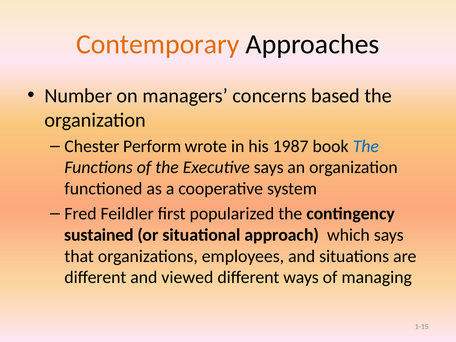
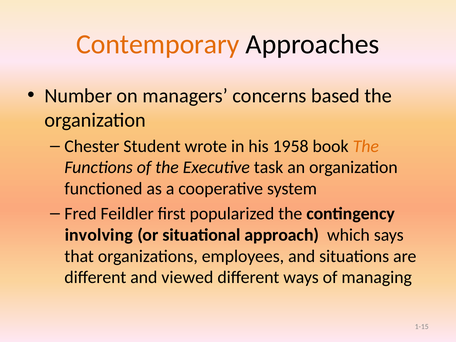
Perform: Perform -> Student (152, 146)
1987: 1987 -> 1958 (291, 146)
The colour: blue -> orange (366, 146)
Executive says: says -> task (269, 167)
sustained: sustained -> involving (99, 235)
